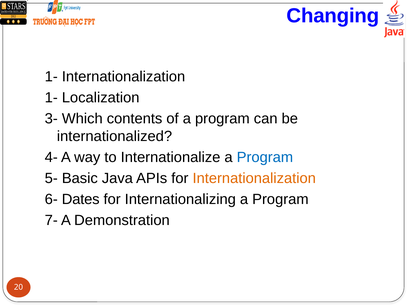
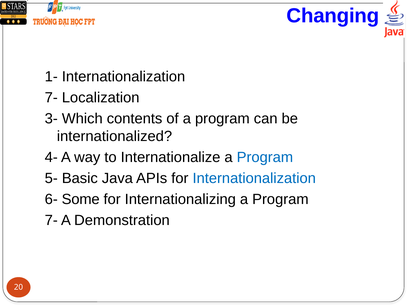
1-: 1- -> 7- (51, 97)
Internationalization colour: orange -> blue (254, 178)
Dates: Dates -> Some (81, 199)
